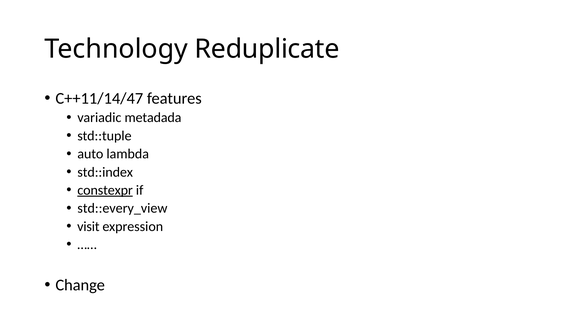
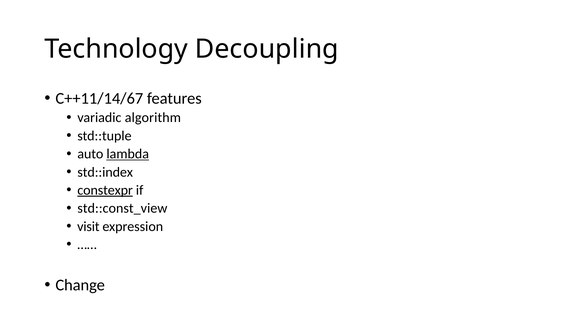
Reduplicate: Reduplicate -> Decoupling (267, 49)
C++11/14/47: C++11/14/47 -> C++11/14/67 (99, 98)
metadada: metadada -> algorithm (153, 118)
lambda underline: none -> present (128, 154)
std::every_view: std::every_view -> std::const_view (122, 209)
